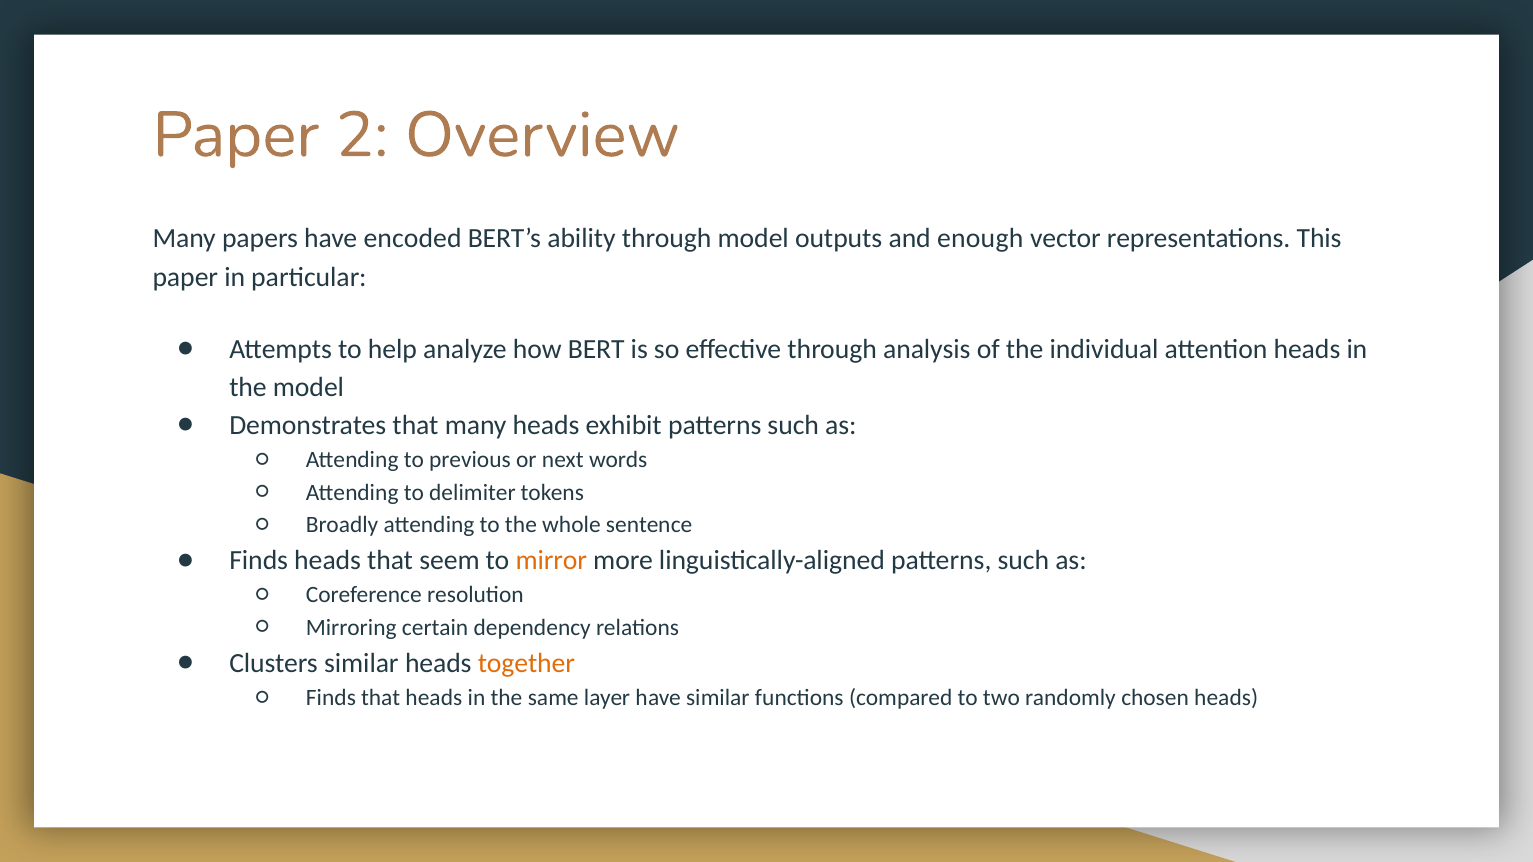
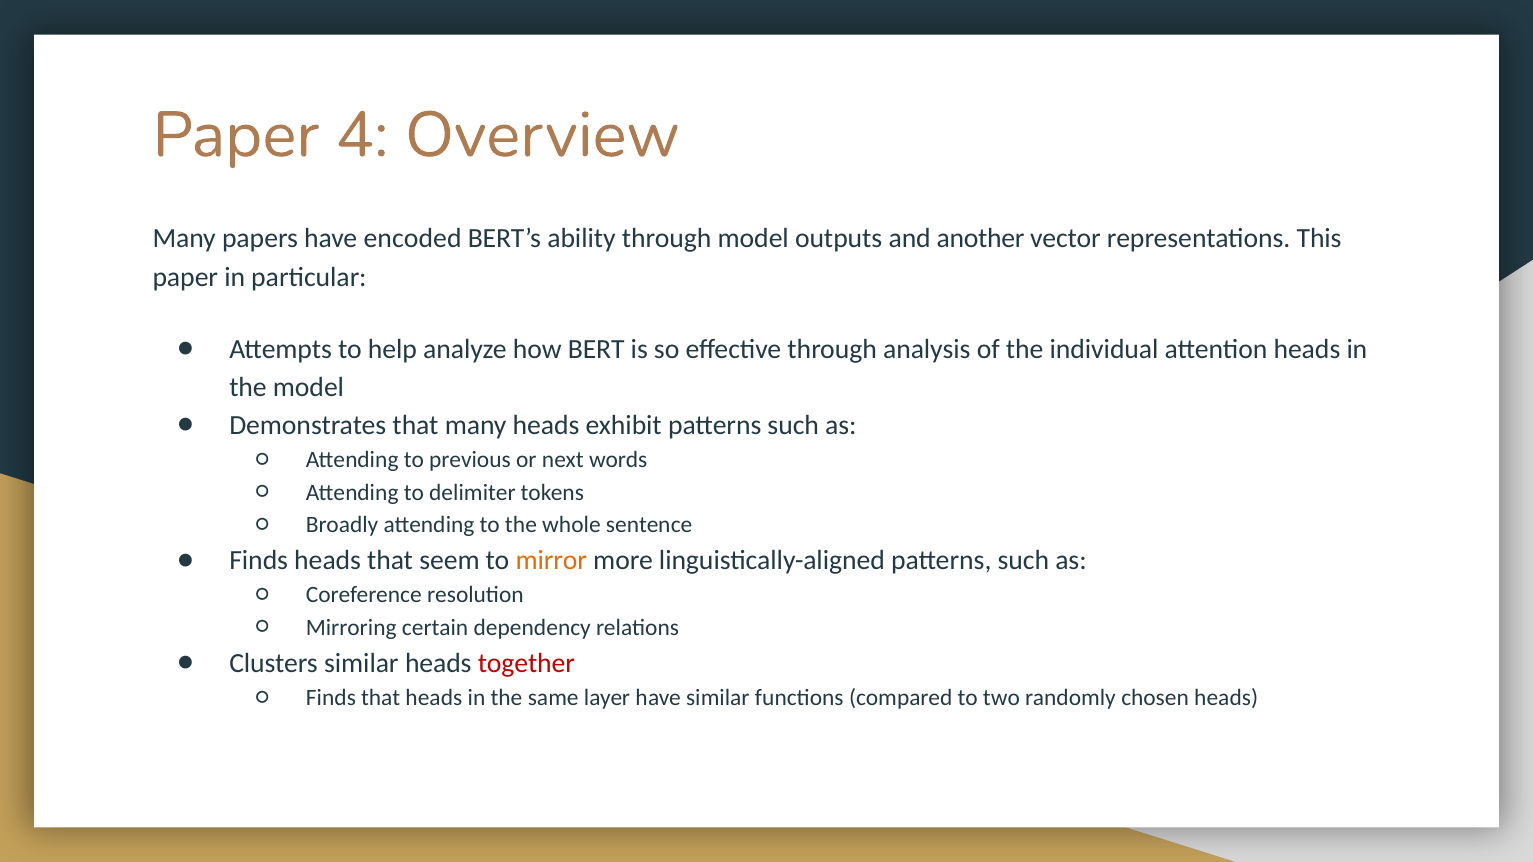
2: 2 -> 4 (362, 135)
enough: enough -> another (980, 239)
together colour: orange -> red (526, 664)
